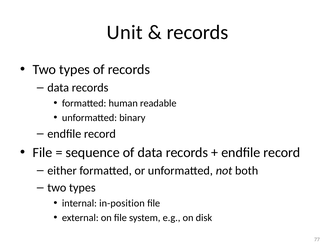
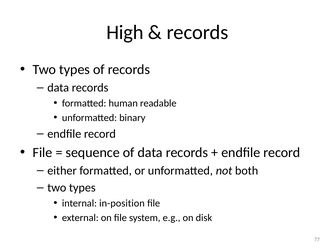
Unit: Unit -> High (125, 32)
